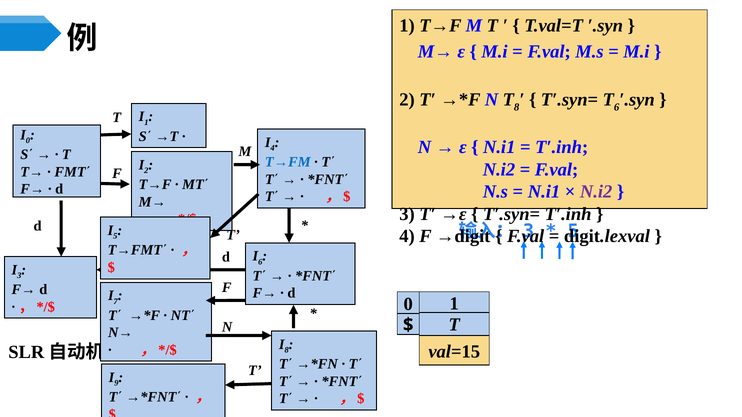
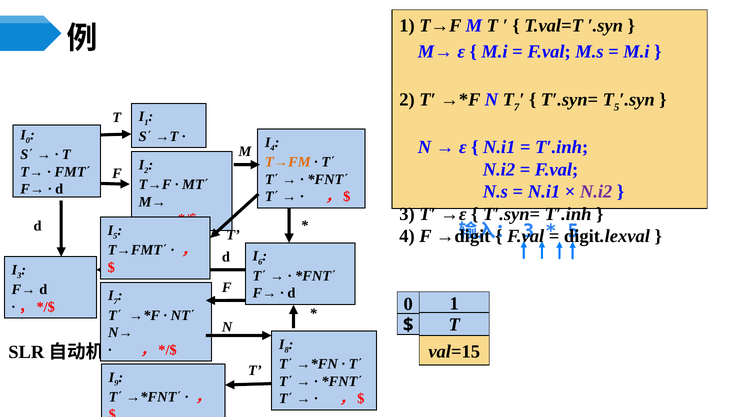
T 8: 8 -> 7 (517, 107)
T 6: 6 -> 5 (617, 107)
T→FM colour: blue -> orange (288, 162)
